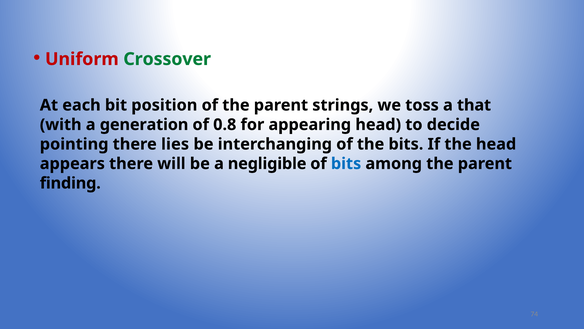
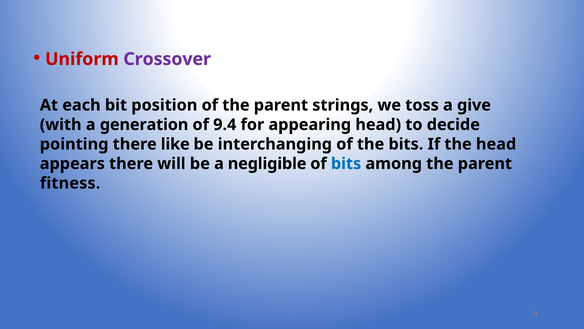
Crossover colour: green -> purple (167, 59)
that: that -> give (474, 105)
0.8: 0.8 -> 9.4 (225, 124)
lies: lies -> like (175, 144)
finding: finding -> fitness (70, 183)
